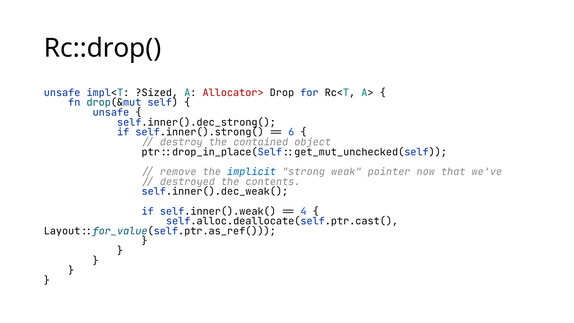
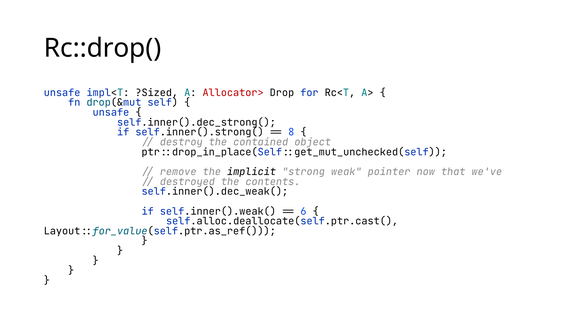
6: 6 -> 8 (291, 132)
implicit colour: blue -> black (252, 172)
4: 4 -> 6 (303, 211)
